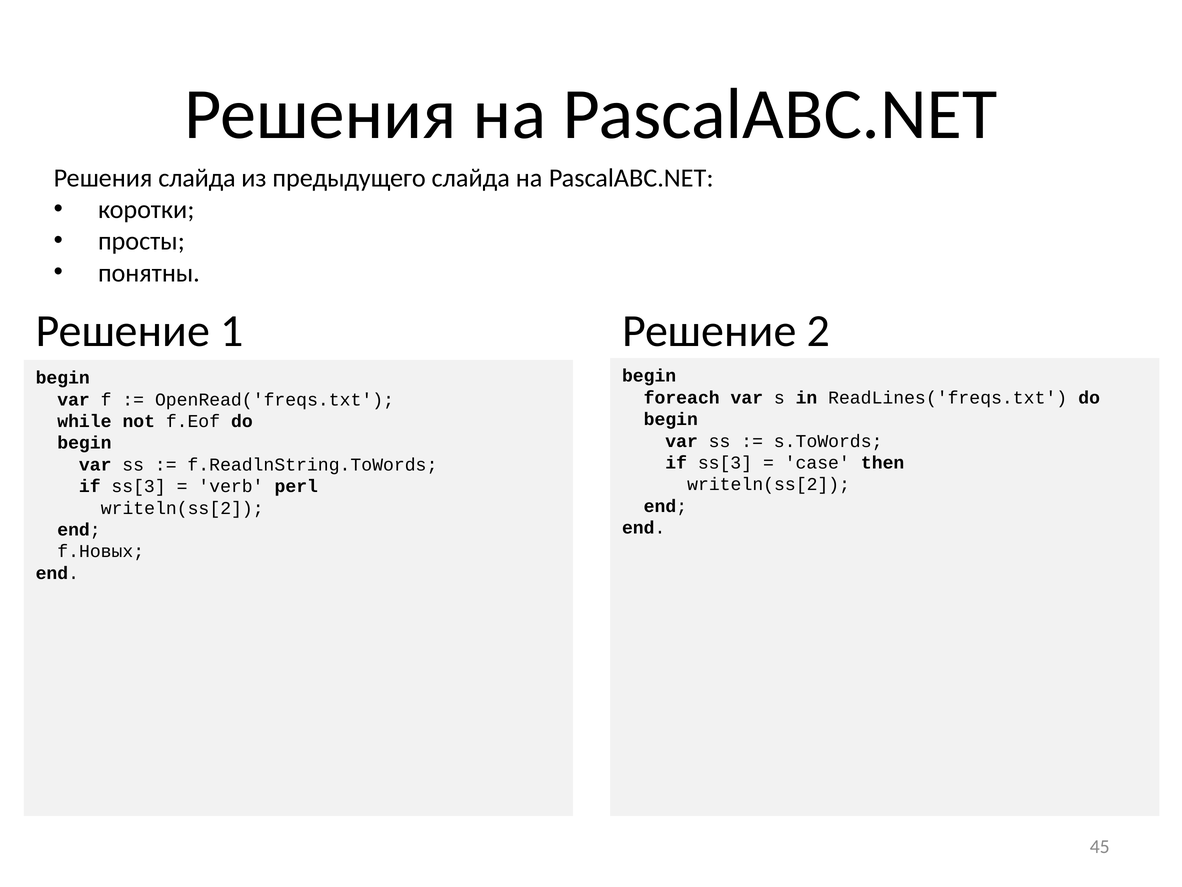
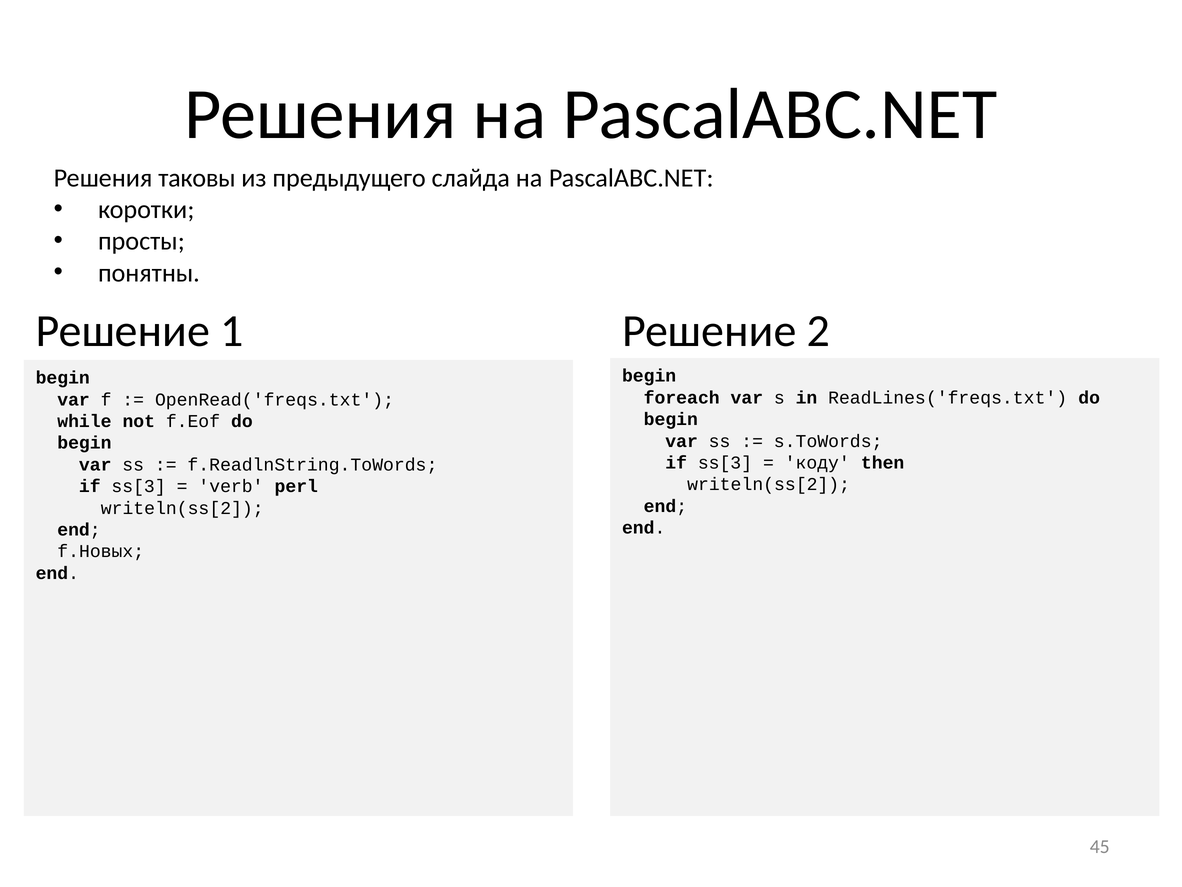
Решения слайда: слайда -> таковы (197, 178)
case: case -> коду (817, 463)
